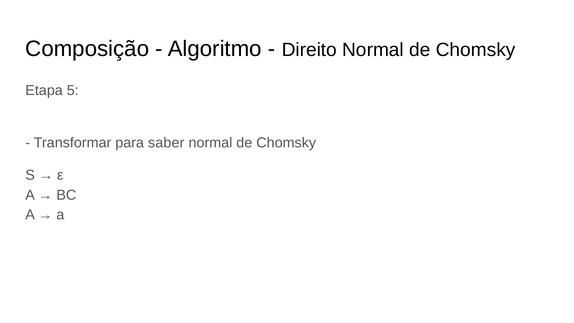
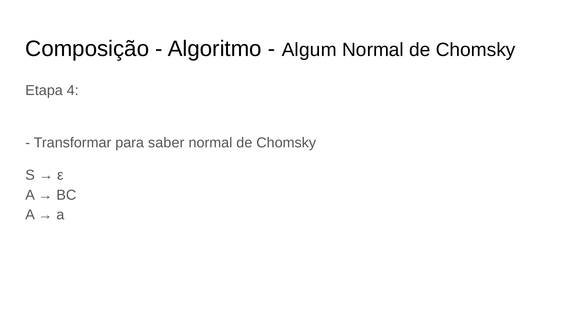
Direito: Direito -> Algum (309, 50)
5: 5 -> 4 (73, 90)
